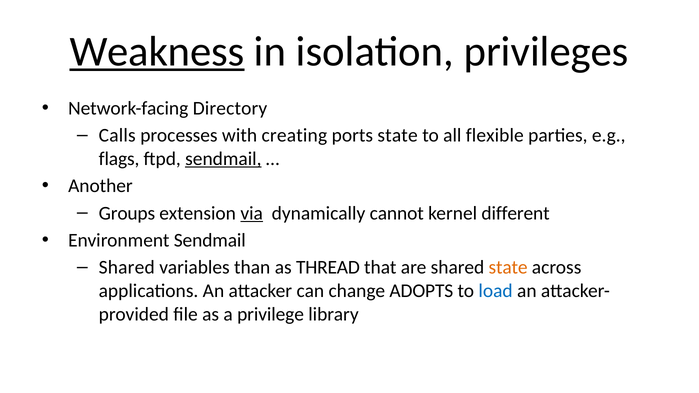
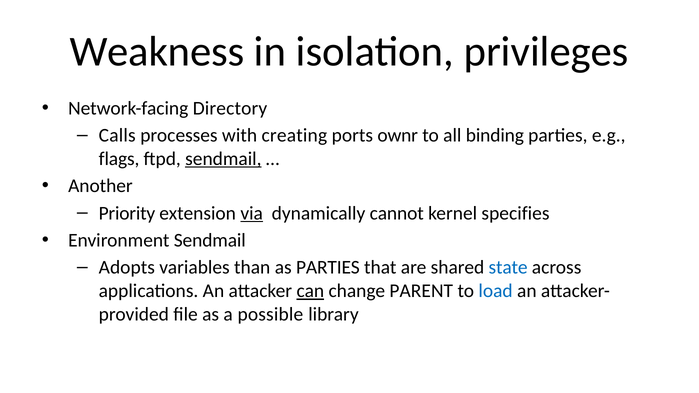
Weakness underline: present -> none (157, 51)
ports state: state -> ownr (398, 136)
flexible: flexible -> binding (495, 136)
Groups: Groups -> Priority (127, 213)
different: different -> specifies (516, 213)
Shared: Shared -> Adopts (127, 268)
as THREAD: THREAD -> PARTIES (328, 268)
state colour: orange -> blue (508, 268)
can underline: none -> present (310, 291)
ADOPTS: ADOPTS -> PARENT (421, 291)
privilege: privilege -> possible (270, 314)
